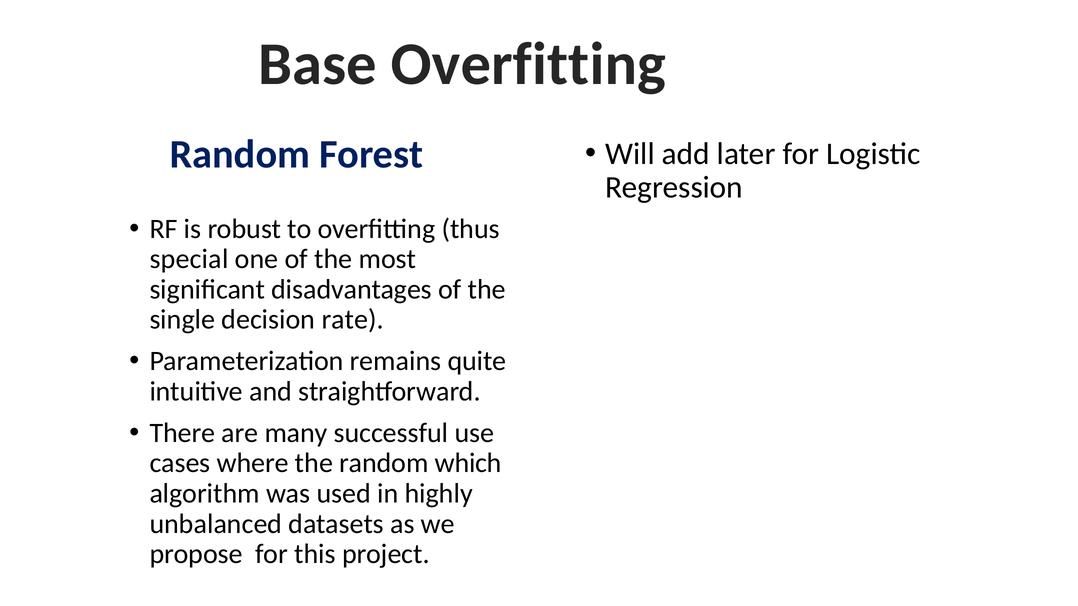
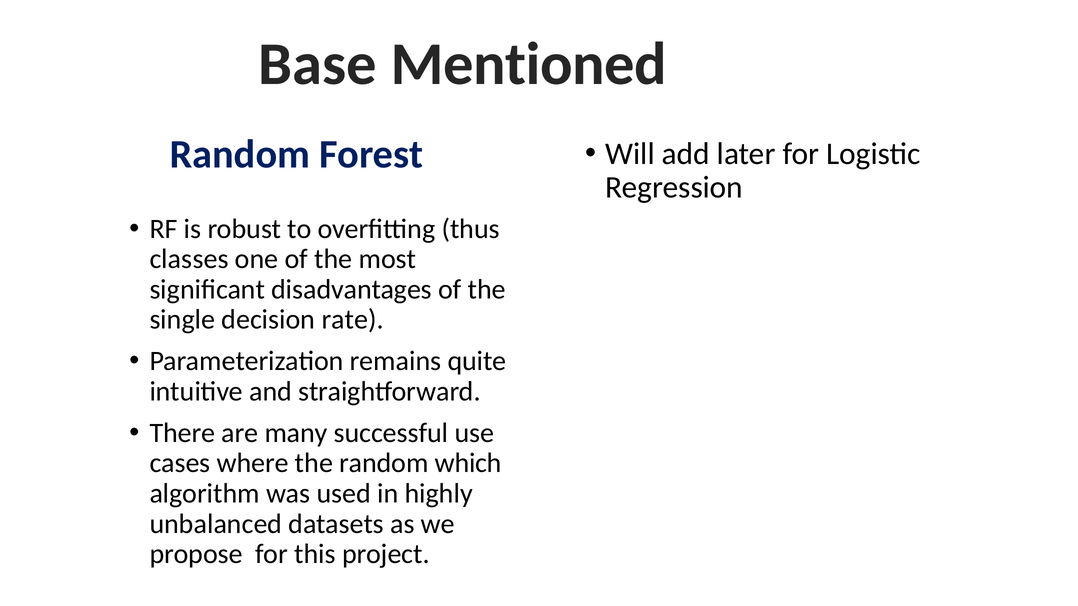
Base Overfitting: Overfitting -> Mentioned (529, 64)
special: special -> classes (189, 259)
